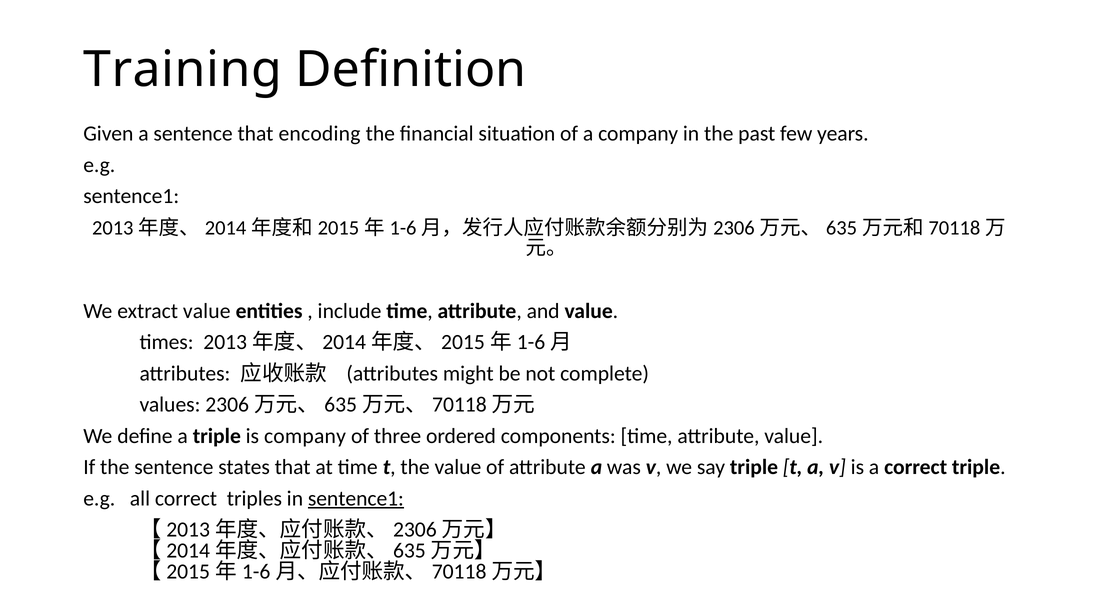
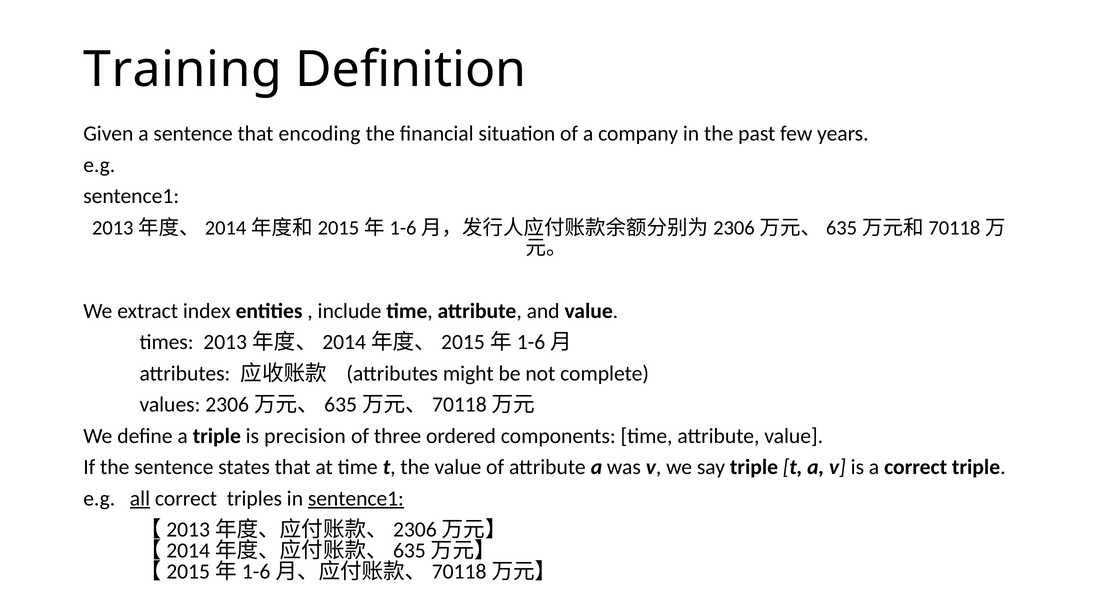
extract value: value -> index (207, 311)
is company: company -> precision (305, 436)
all underline: none -> present (140, 498)
